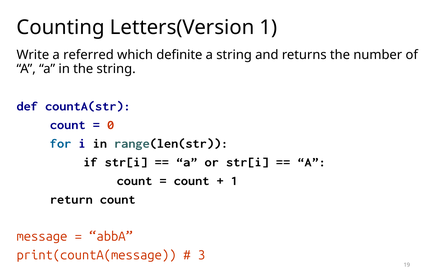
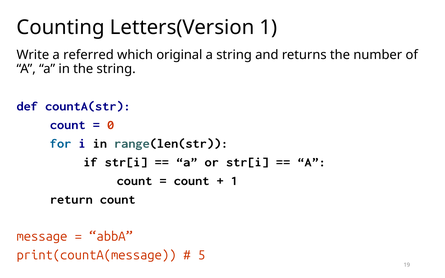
definite: definite -> original (179, 55)
3: 3 -> 5 (202, 255)
